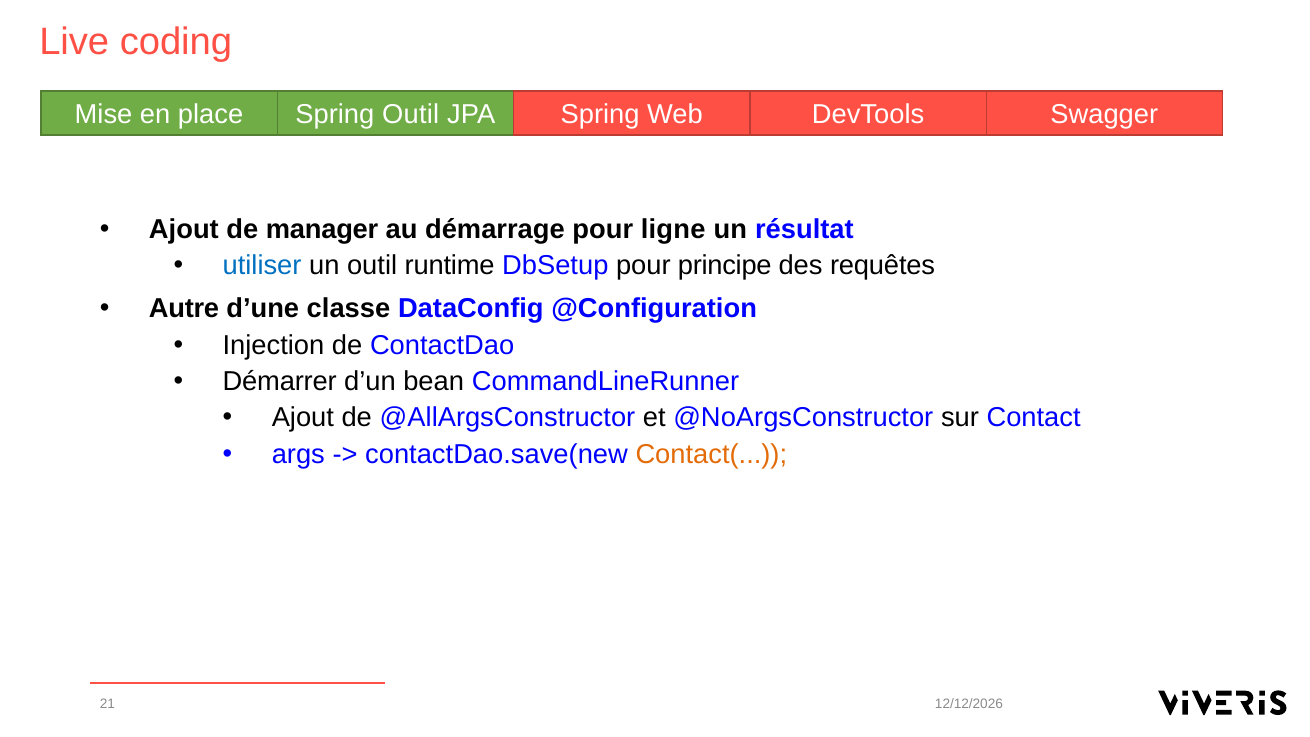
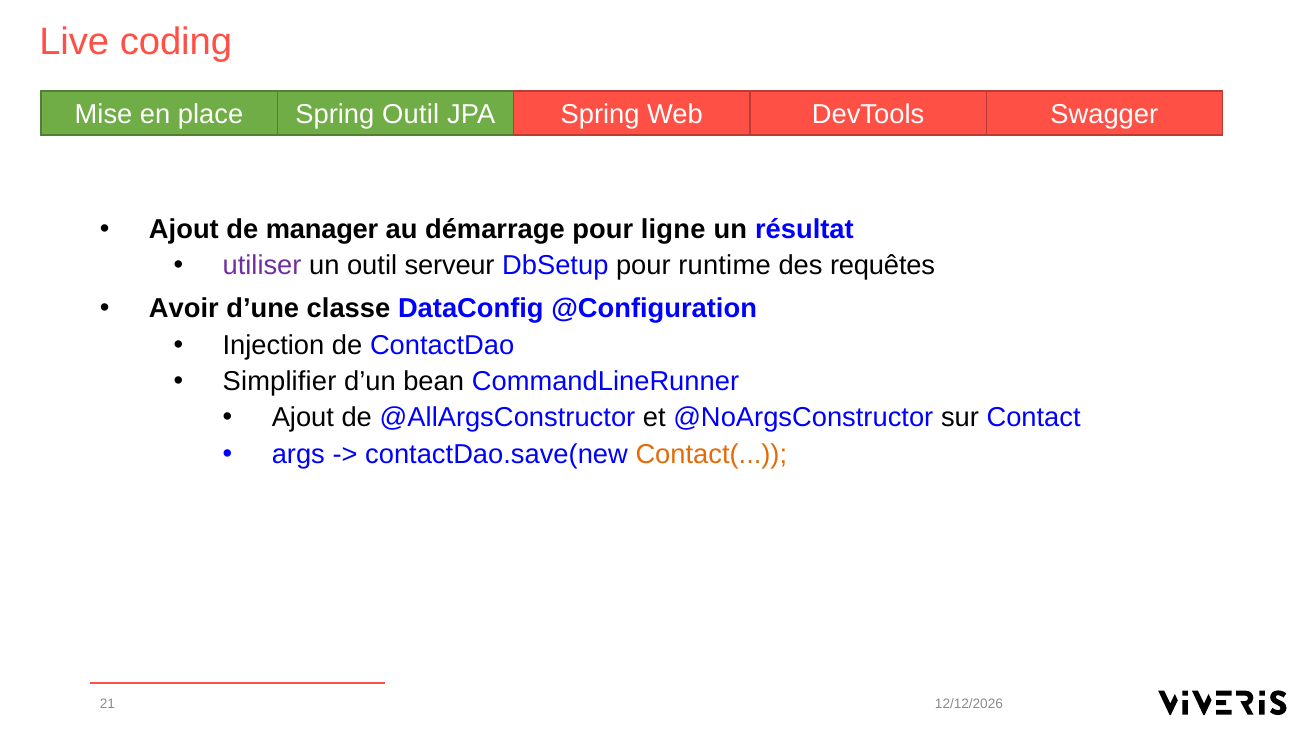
utiliser colour: blue -> purple (262, 266)
runtime: runtime -> serveur (450, 266)
principe: principe -> runtime (725, 266)
Autre: Autre -> Avoir (184, 309)
Démarrer: Démarrer -> Simplifier (280, 381)
